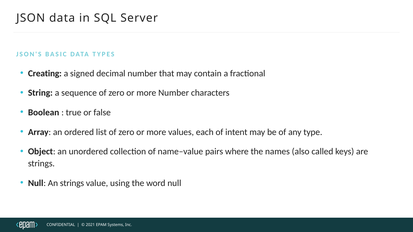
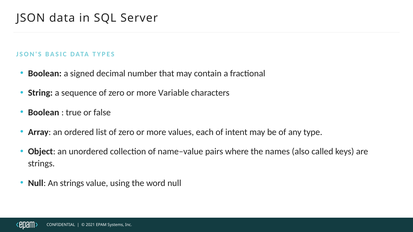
Creating: Creating -> Boolean (45, 73)
more Number: Number -> Variable (174, 93)
